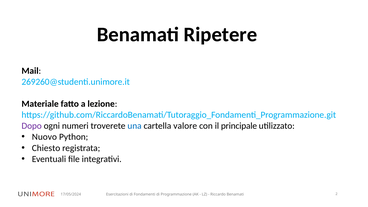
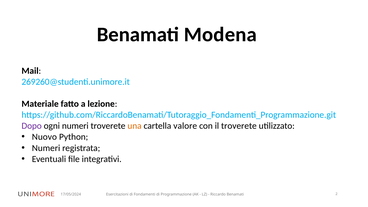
Ripetere: Ripetere -> Modena (220, 35)
una colour: blue -> orange (135, 126)
il principale: principale -> troverete (239, 126)
Chiesto: Chiesto -> Numeri (46, 148)
